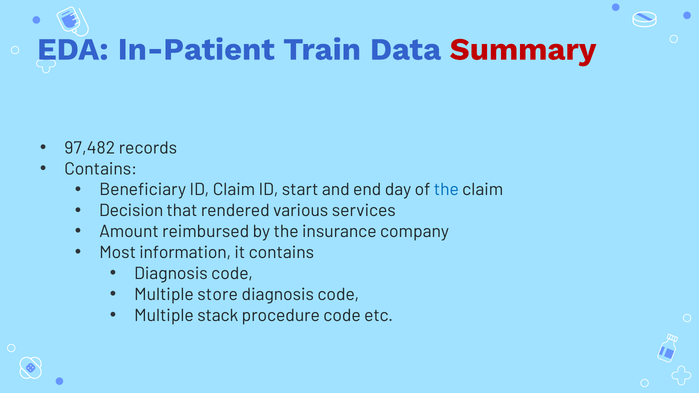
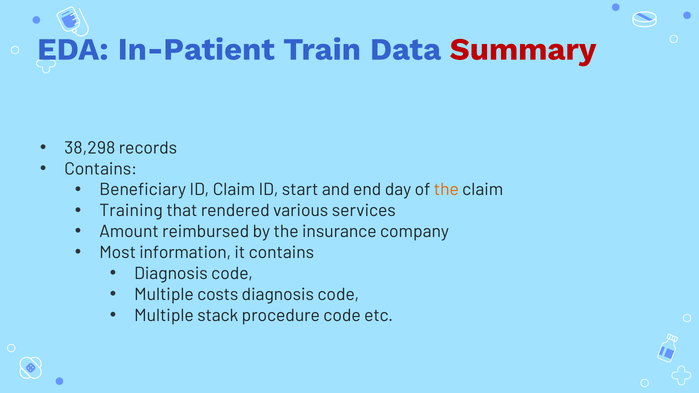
97,482: 97,482 -> 38,298 (90, 148)
the colour: blue -> orange (446, 190)
Decision: Decision -> Training (131, 211)
store: store -> costs (218, 295)
